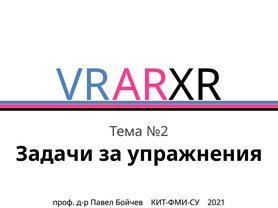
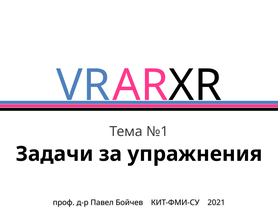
№2: №2 -> №1 (157, 132)
